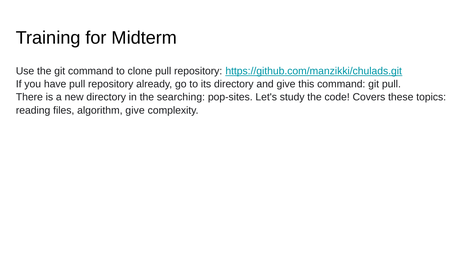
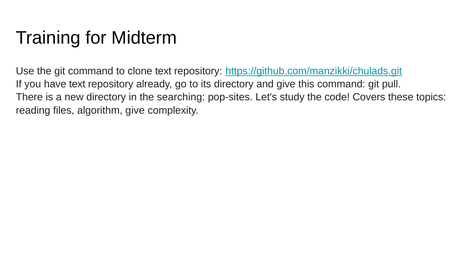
clone pull: pull -> text (163, 71)
have pull: pull -> text (77, 84)
